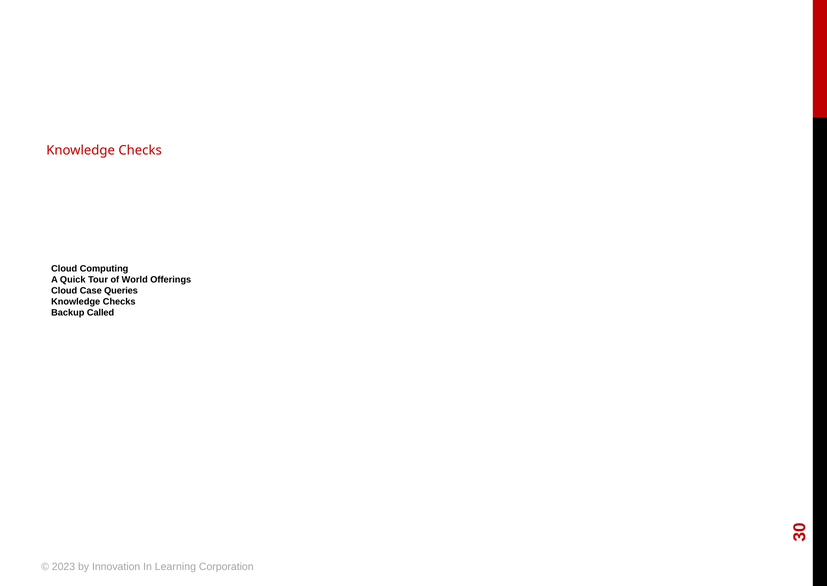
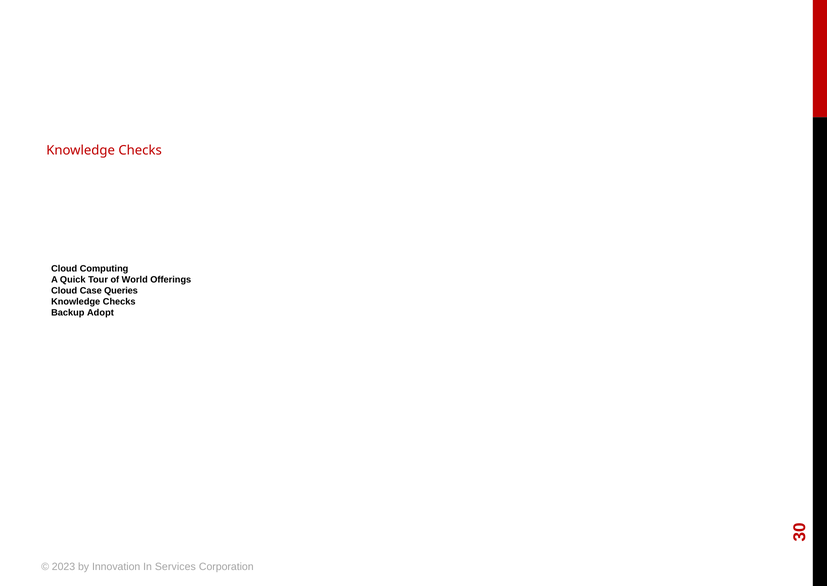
Called: Called -> Adopt (100, 313)
Learning: Learning -> Services (175, 567)
